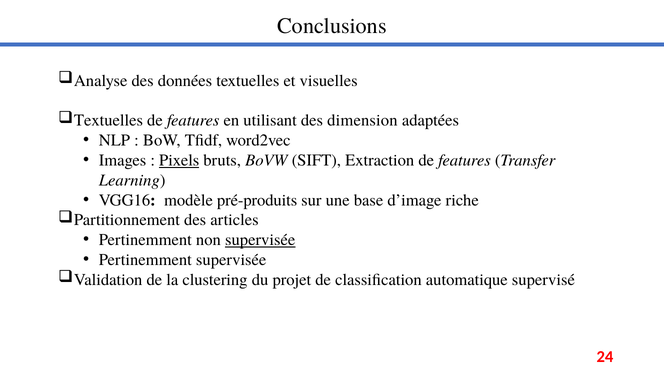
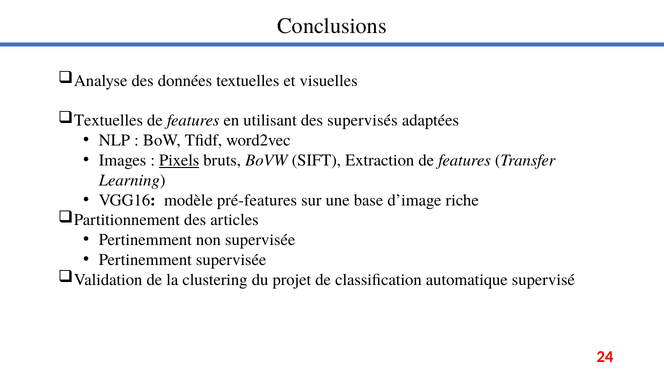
dimension: dimension -> supervisés (362, 121)
pré-produits: pré-produits -> pré-features (257, 200)
supervisée underline: present -> none (260, 240)
